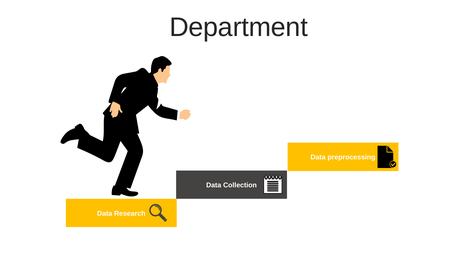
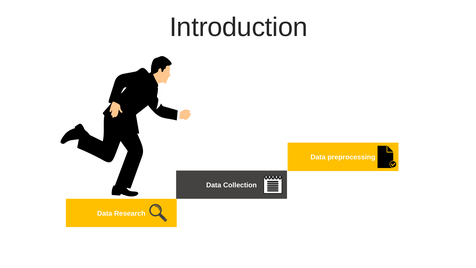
Department: Department -> Introduction (239, 27)
